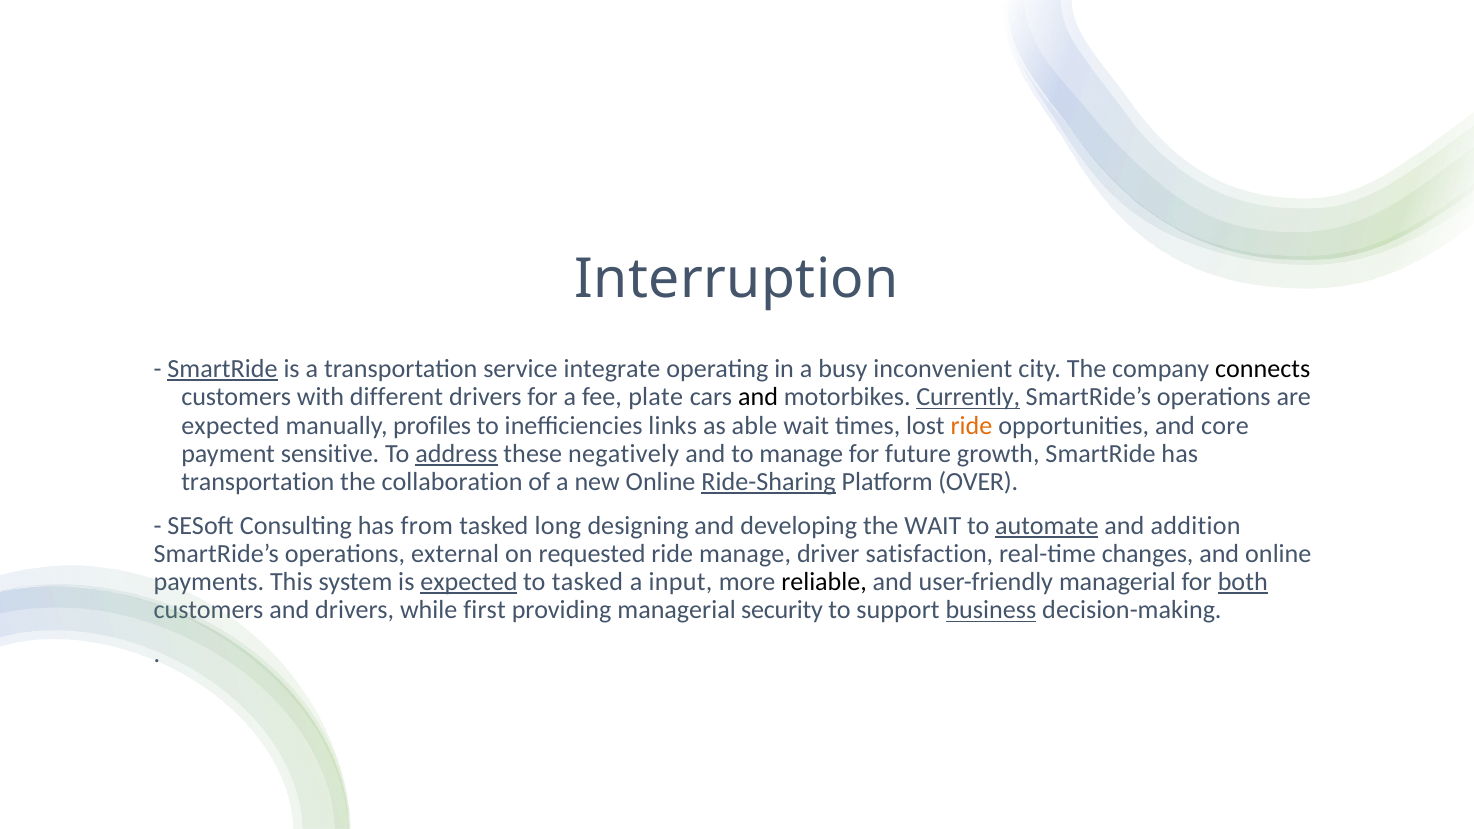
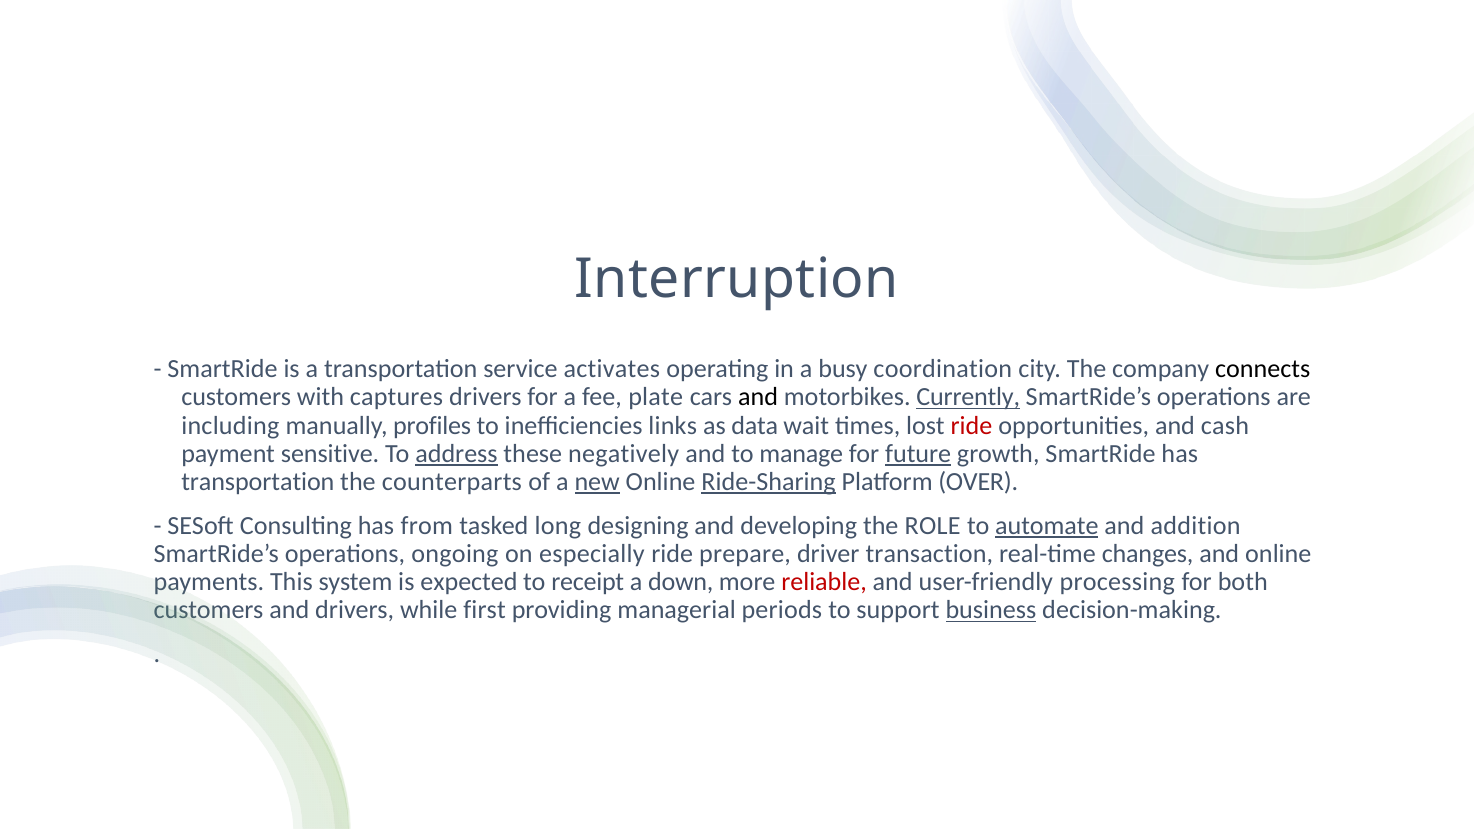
SmartRide underline: present -> none (223, 369)
integrate: integrate -> activates (612, 369)
inconvenient: inconvenient -> coordination (943, 369)
different: different -> captures (396, 397)
expected: expected -> including (230, 425)
able: able -> data (755, 425)
ride colour: orange -> red (972, 425)
core: core -> cash (1225, 425)
future underline: none -> present (918, 454)
collaboration: collaboration -> counterparts (452, 482)
new underline: none -> present (597, 482)
the WAIT: WAIT -> ROLE (933, 526)
external: external -> ongoing (455, 554)
requested: requested -> especially (592, 554)
ride manage: manage -> prepare (745, 554)
satisfaction: satisfaction -> transaction (929, 554)
expected underline: present -> none (469, 582)
to tasked: tasked -> receipt (588, 582)
input: input -> down (681, 582)
reliable colour: black -> red (824, 582)
user-friendly managerial: managerial -> processing (1117, 582)
both underline: present -> none (1243, 582)
security: security -> periods (782, 610)
